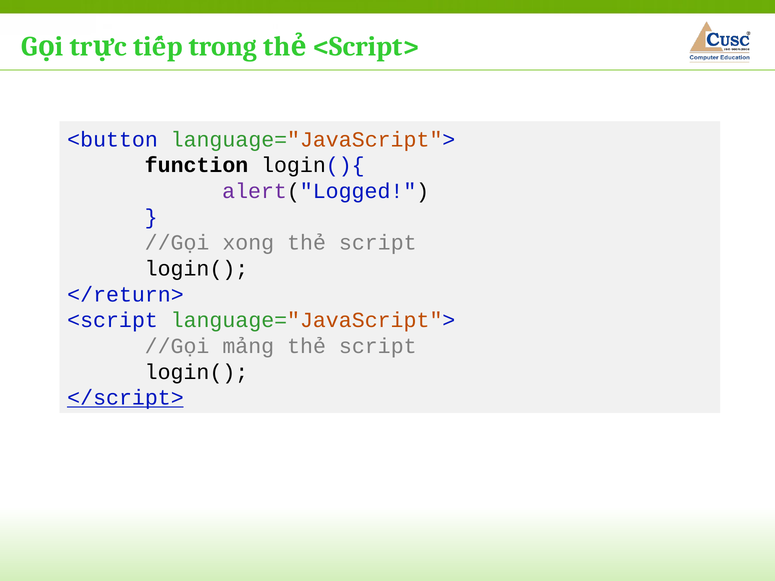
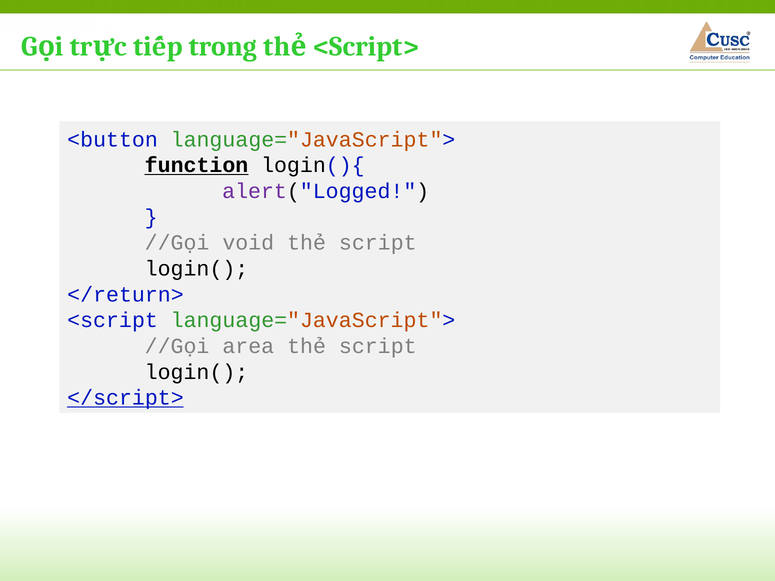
function underline: none -> present (197, 165)
xong: xong -> void (248, 243)
mảng: mảng -> area (248, 346)
